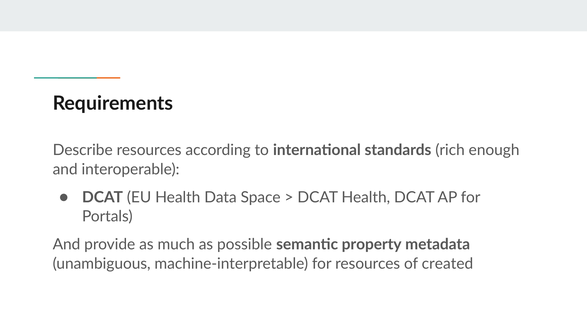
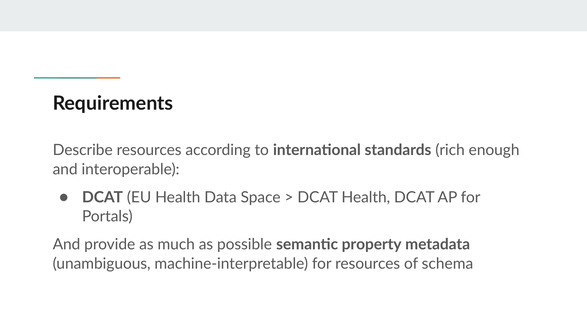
created: created -> schema (447, 264)
